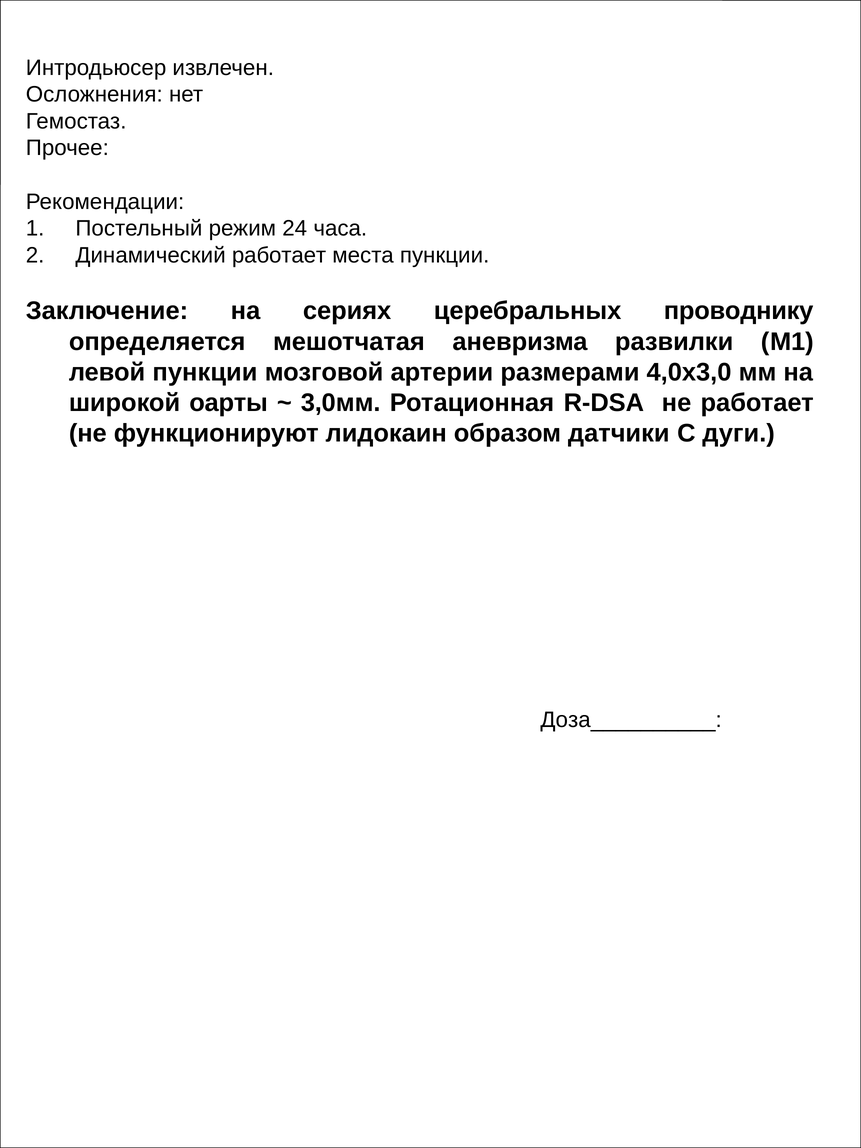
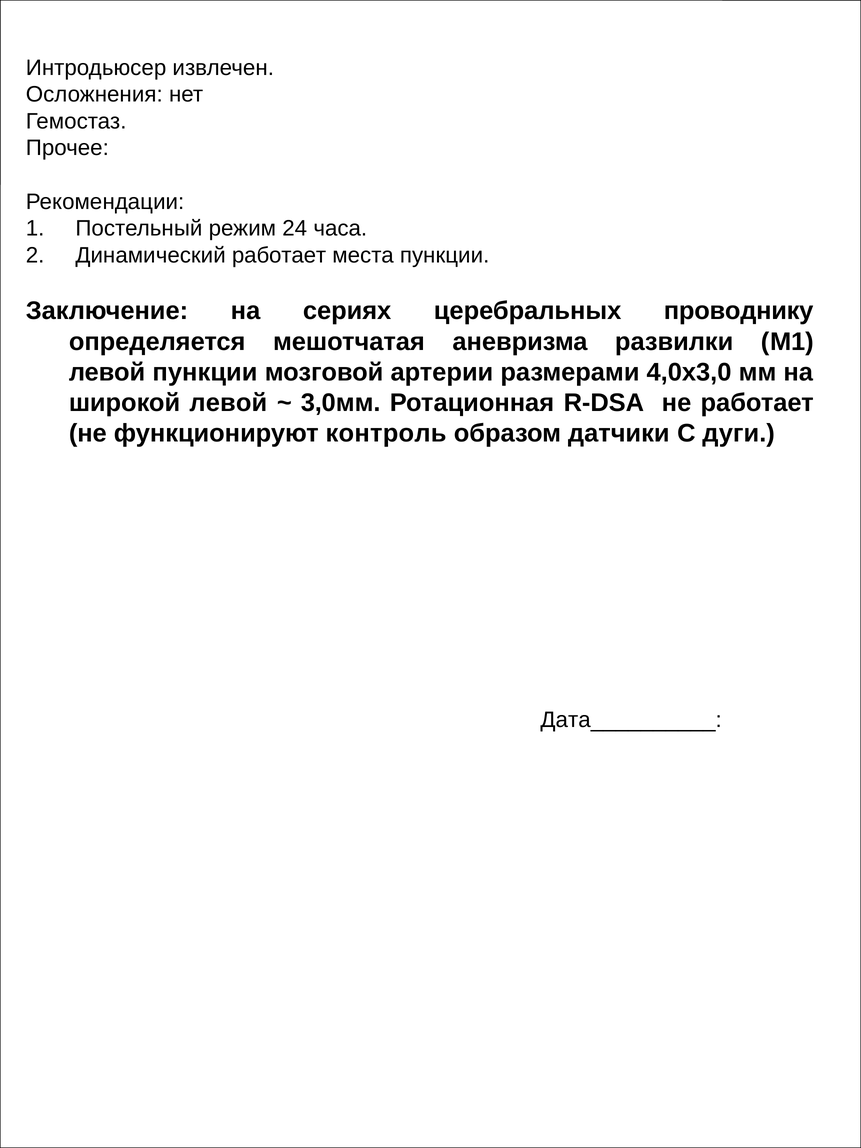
широкой оарты: оарты -> левой (228, 403)
лидокаин: лидокаин -> контроль (386, 433)
Доза__________: Доза__________ -> Дата__________ (631, 720)
